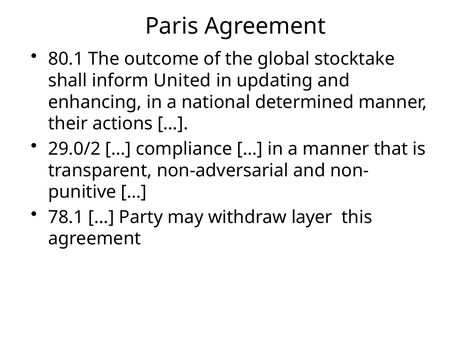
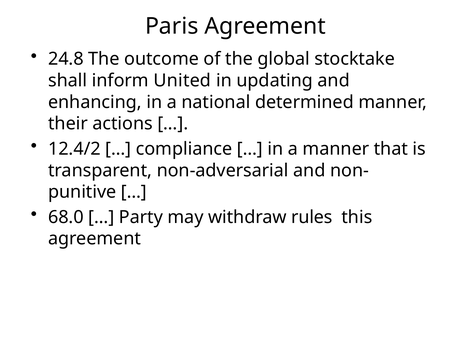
80.1: 80.1 -> 24.8 (66, 59)
29.0/2: 29.0/2 -> 12.4/2 (74, 149)
78.1: 78.1 -> 68.0 (66, 217)
layer: layer -> rules (312, 217)
